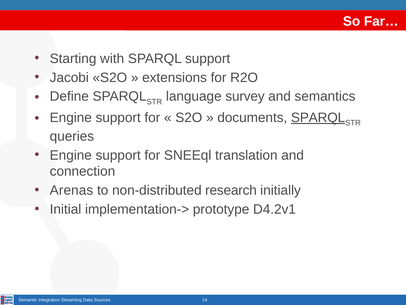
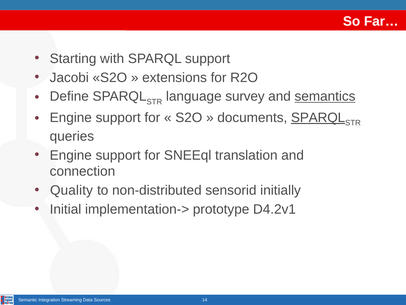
semantics underline: none -> present (325, 96)
Arenas: Arenas -> Quality (71, 190)
research: research -> sensorid (231, 190)
